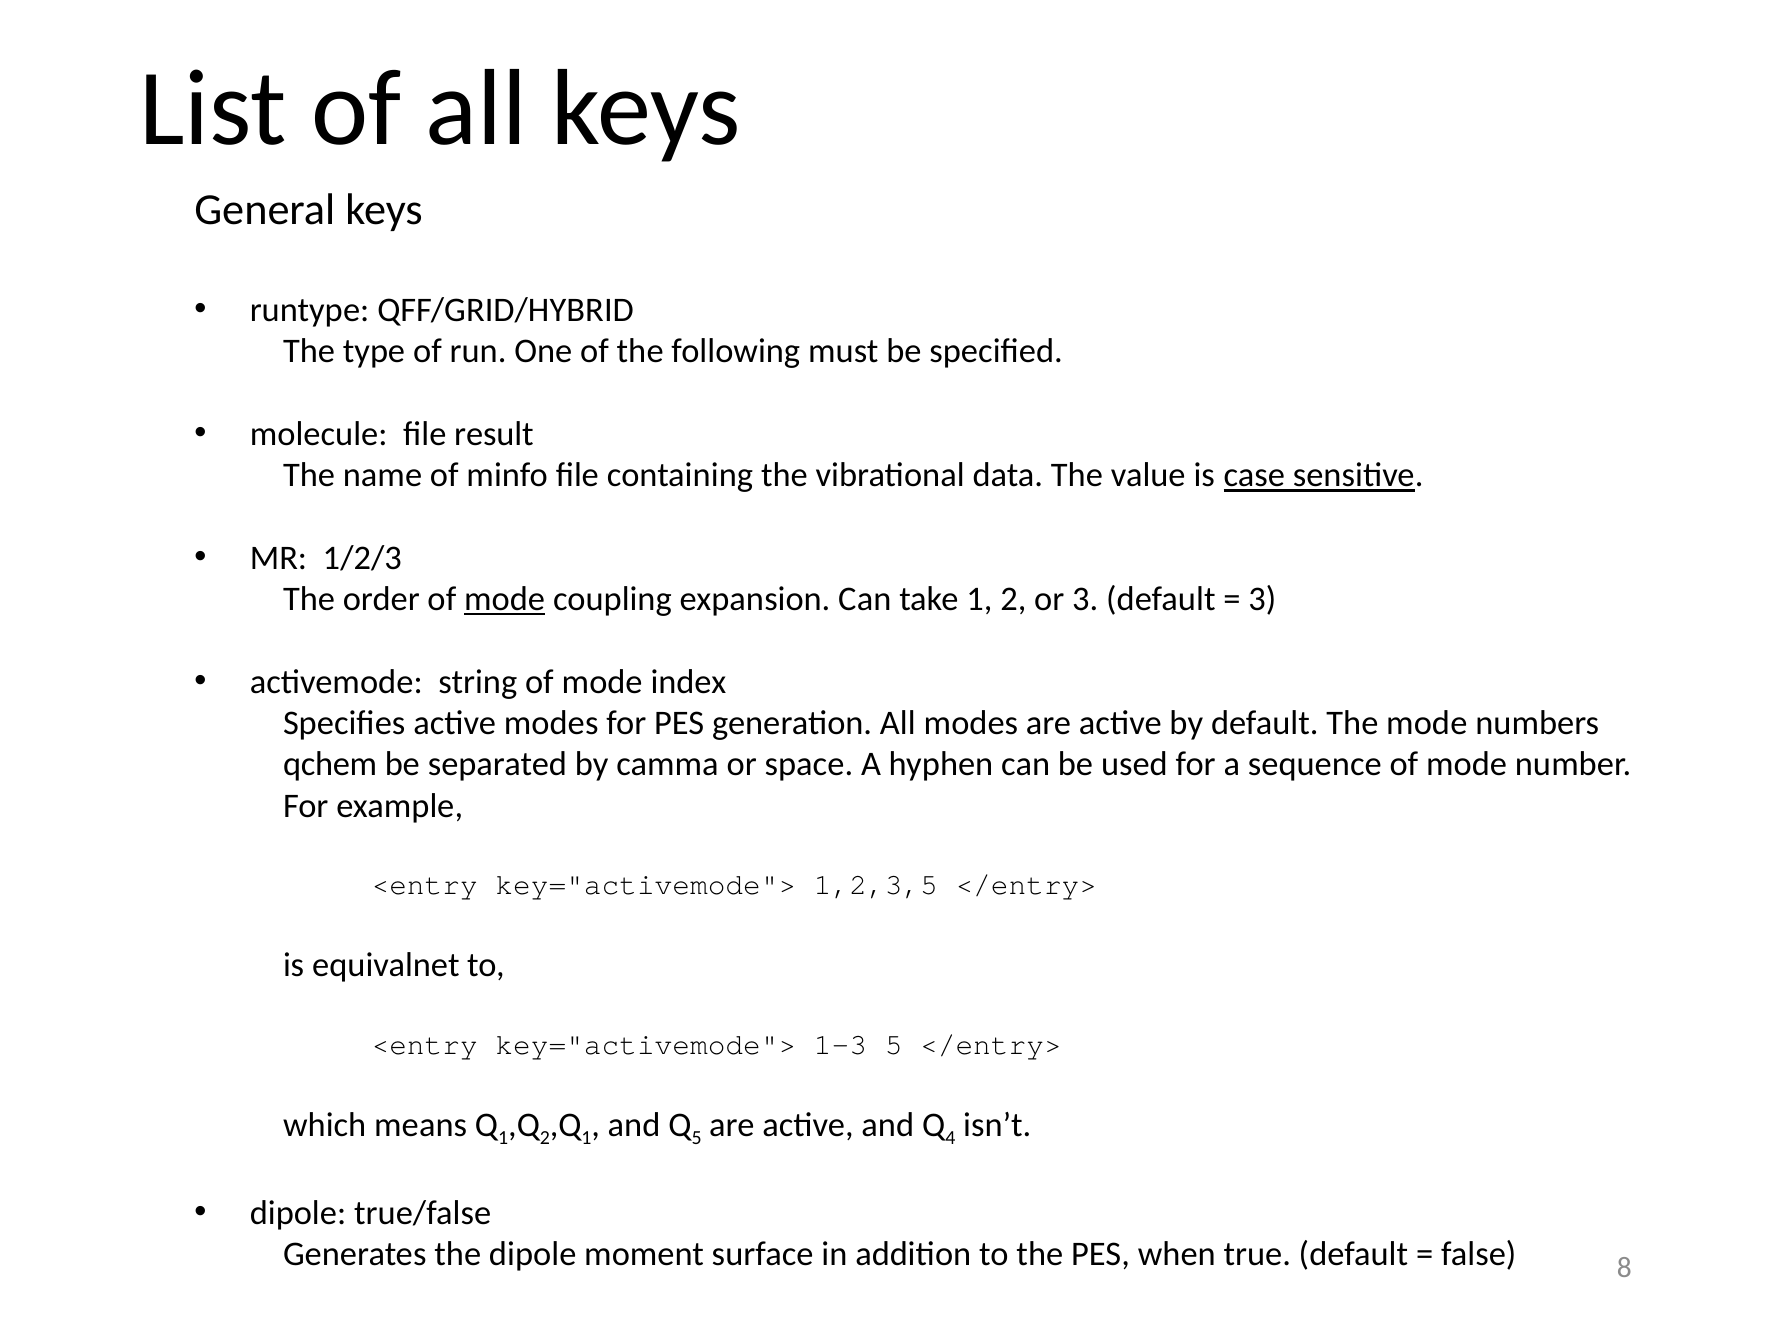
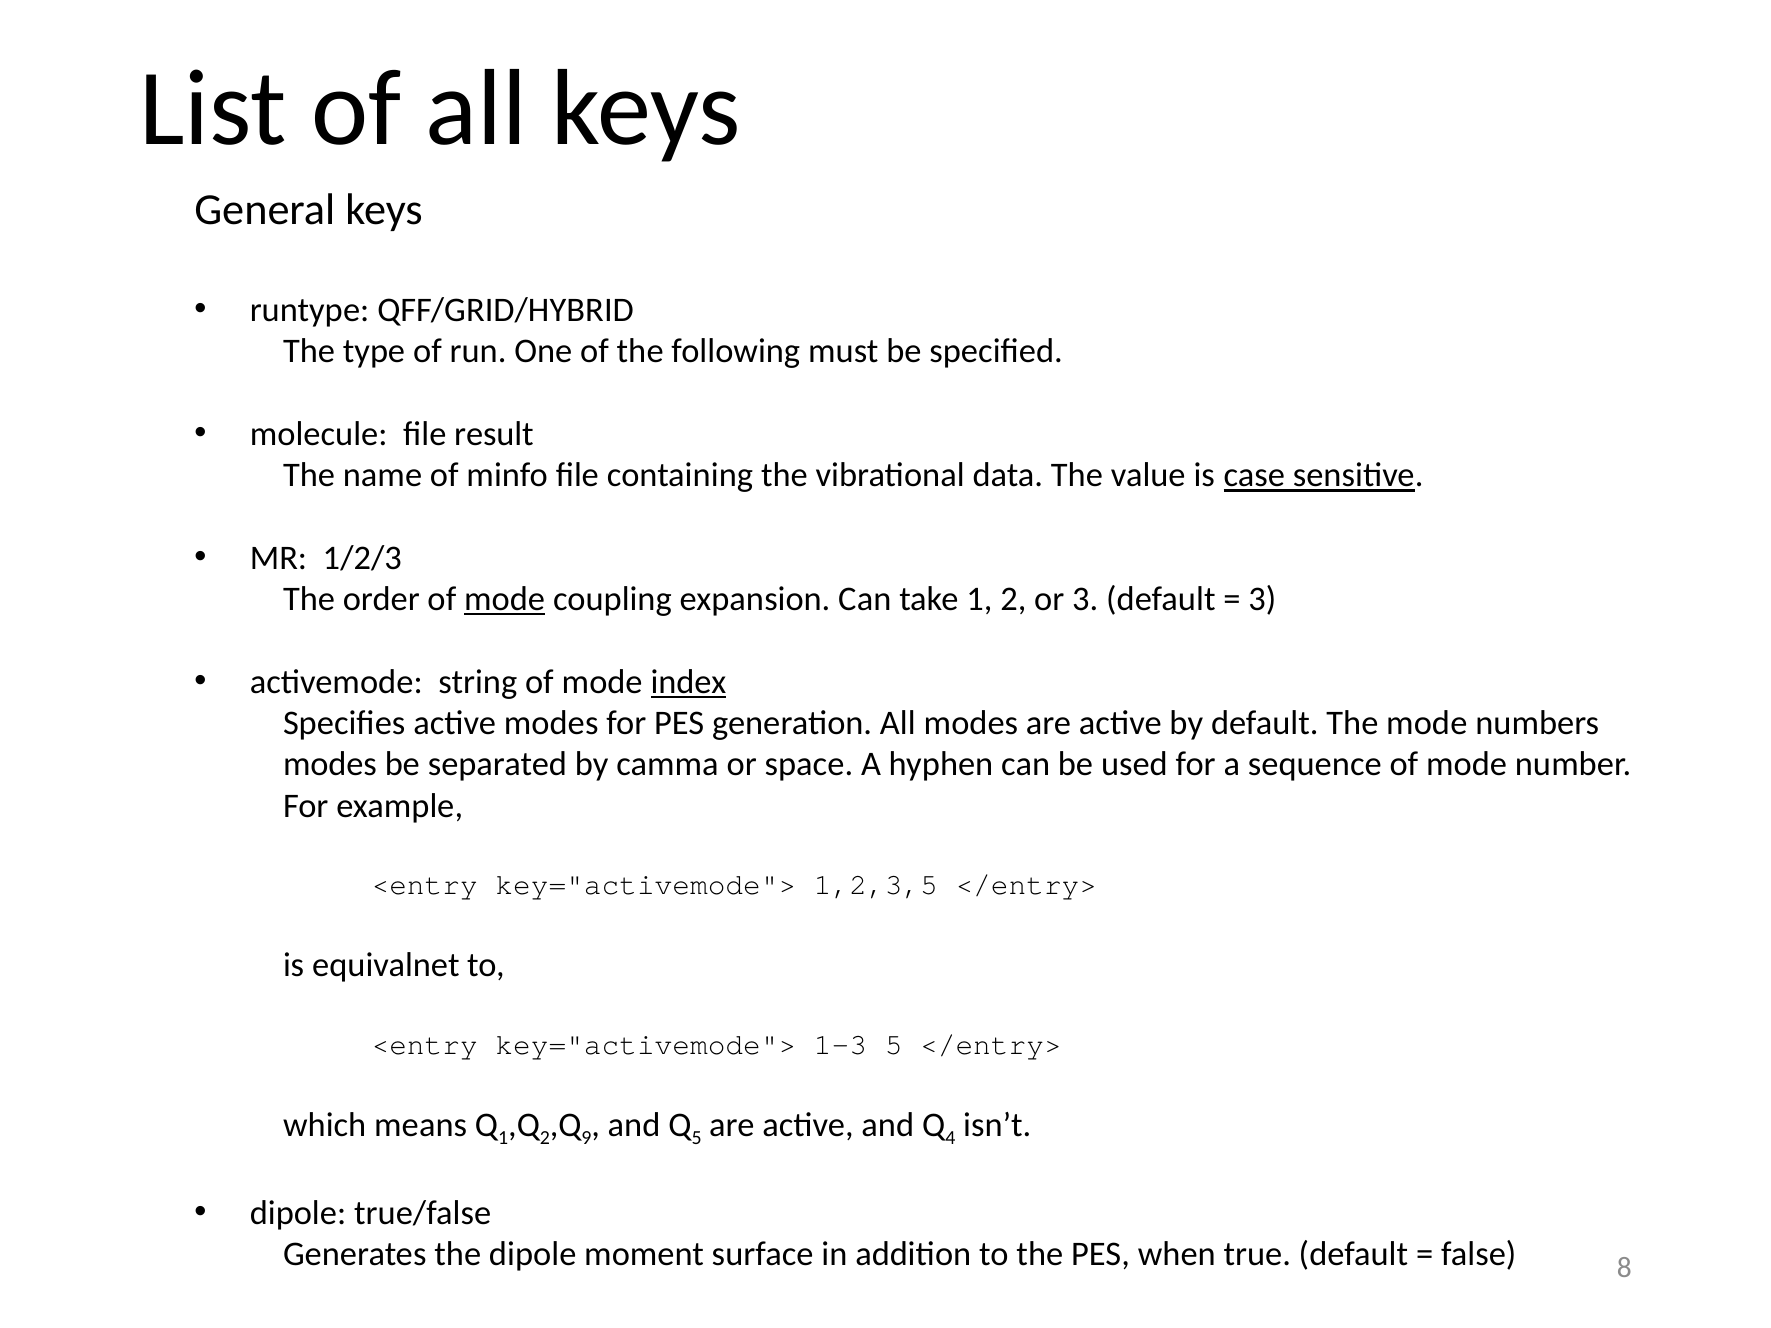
index underline: none -> present (688, 682)
qchem: qchem -> modes (330, 765)
1: 1 -> 9 (586, 1138)
